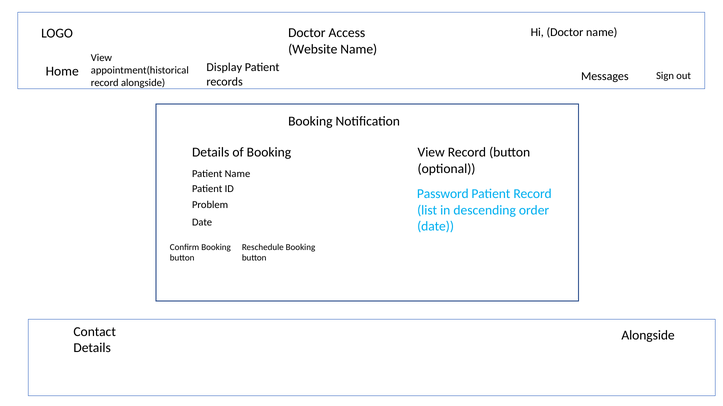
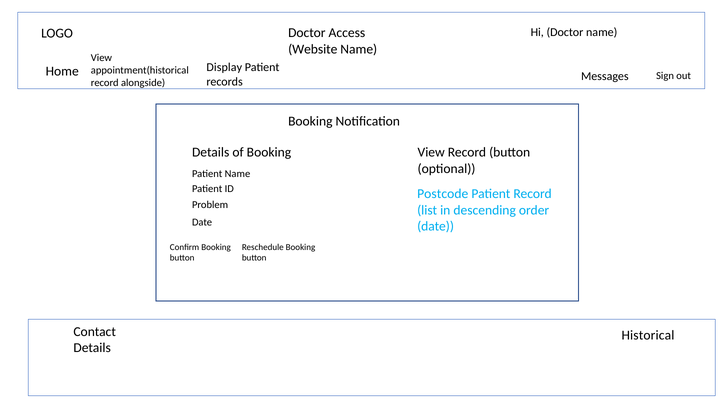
Password: Password -> Postcode (443, 194)
Alongside: Alongside -> Historical (648, 336)
